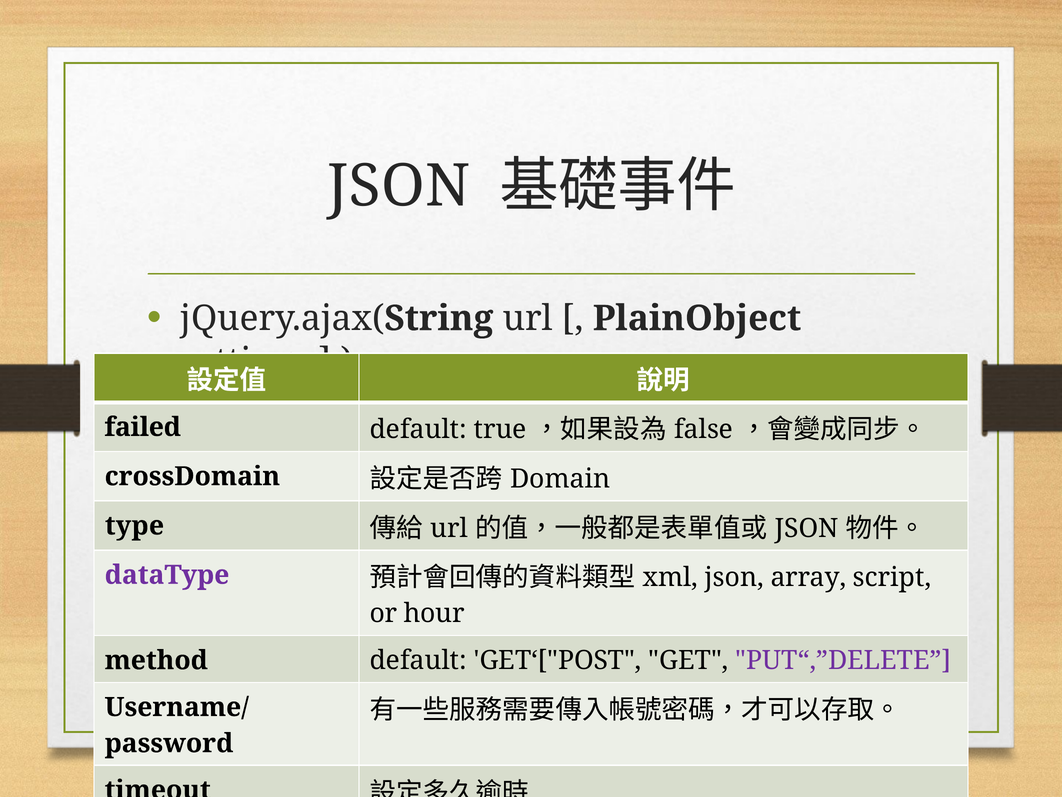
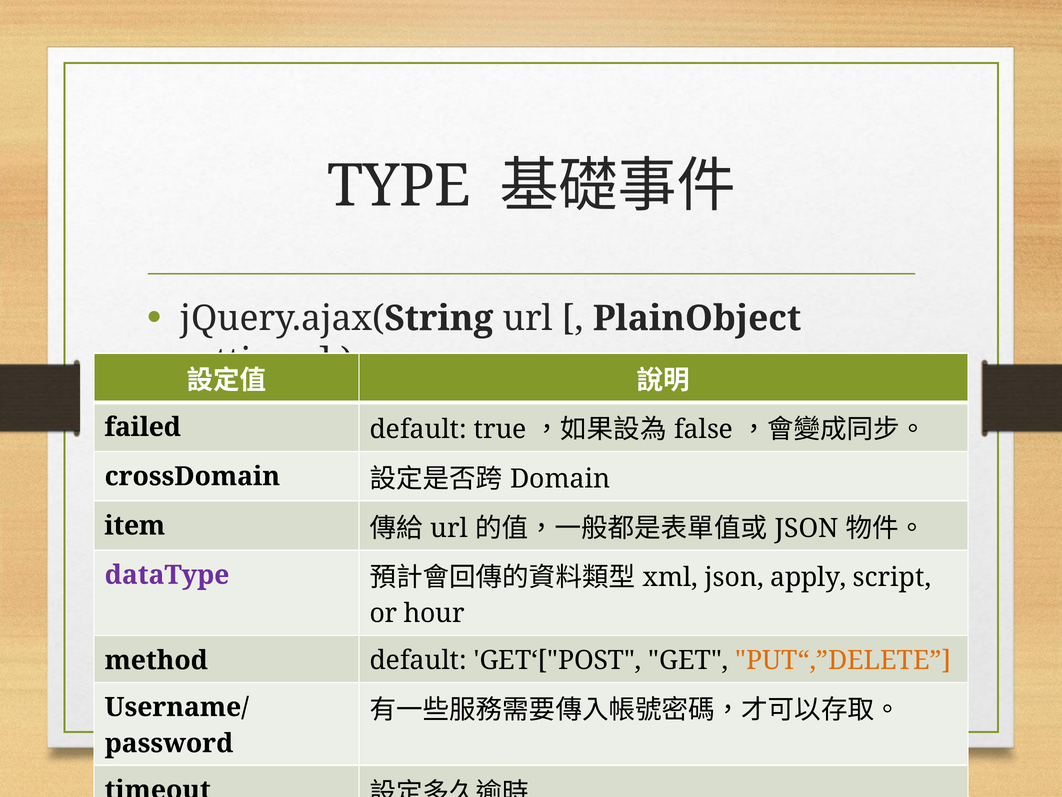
JSON: JSON -> TYPE (399, 186)
type: type -> item (135, 525)
array: array -> apply (808, 577)
PUT“,”DELETE colour: purple -> orange (843, 660)
